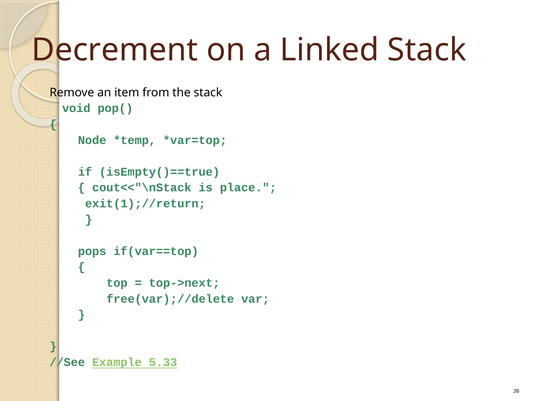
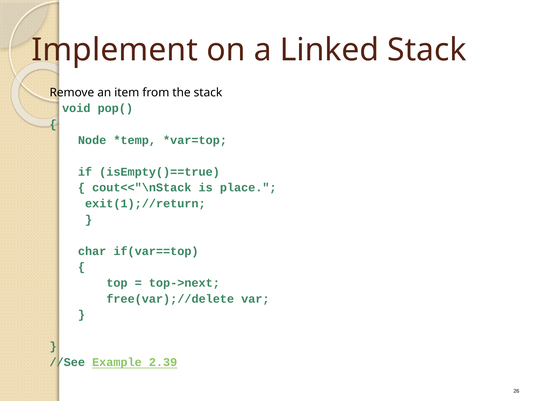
Decrement: Decrement -> Implement (115, 50)
pops: pops -> char (92, 251)
5.33: 5.33 -> 2.39 (163, 362)
